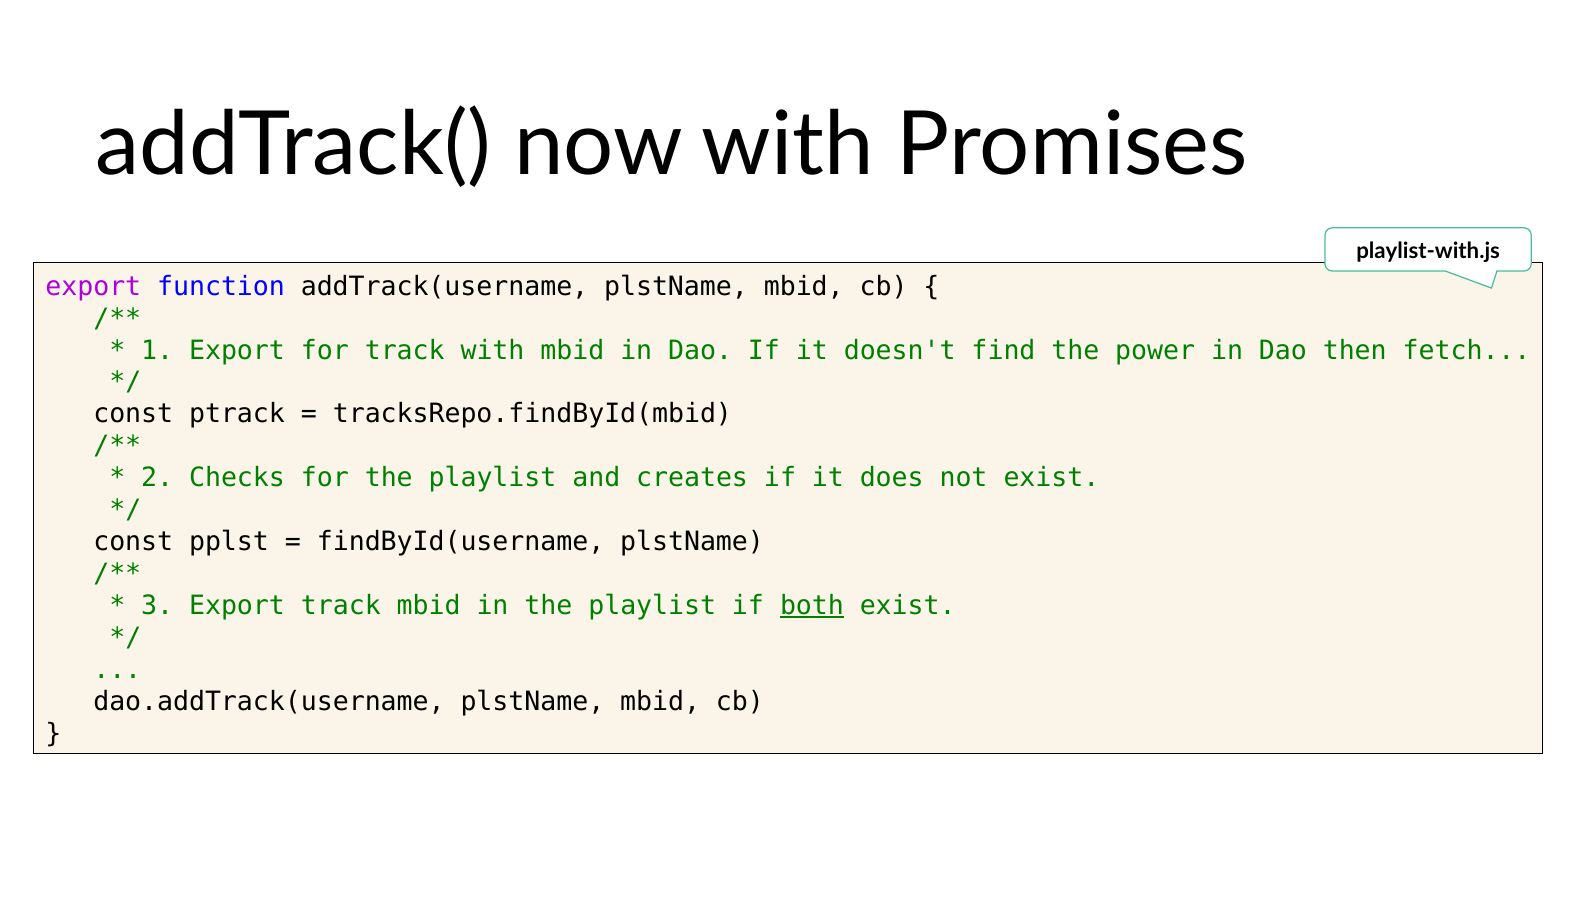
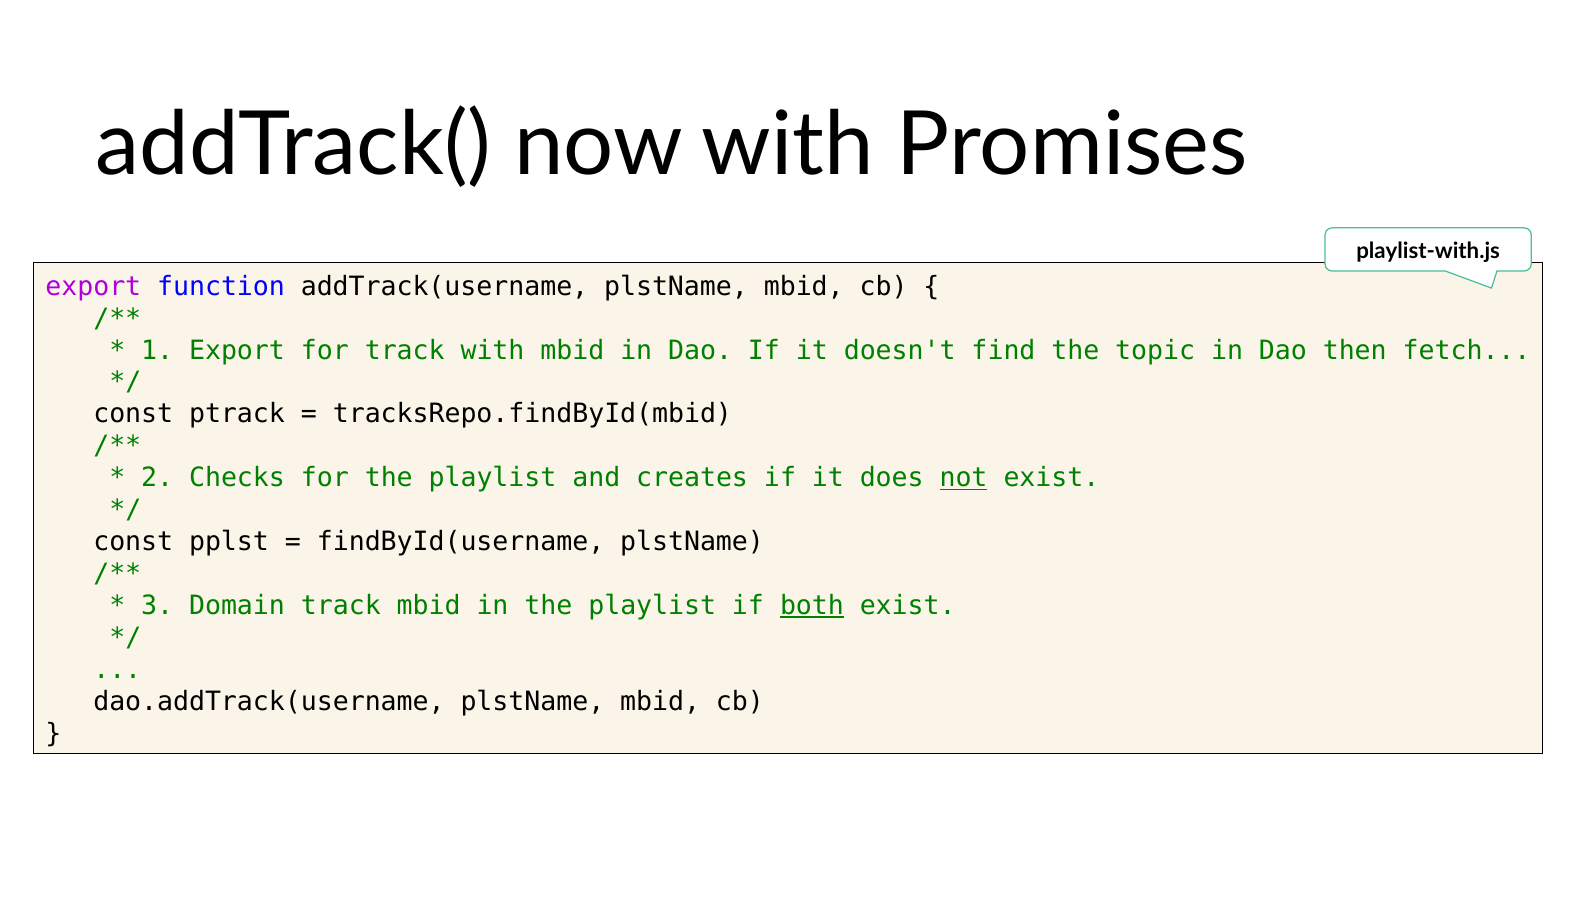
power: power -> topic (1155, 350)
not underline: none -> present (964, 478)
3 Export: Export -> Domain (237, 605)
